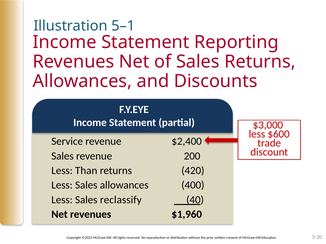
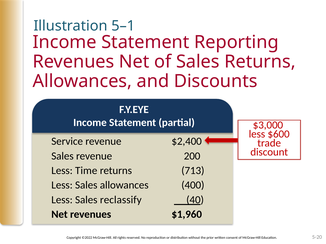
Than: Than -> Time (86, 171)
420: 420 -> 713 (193, 171)
